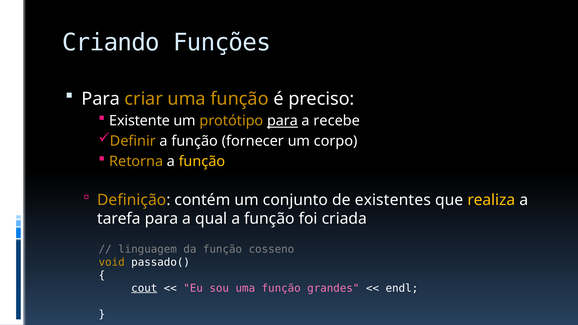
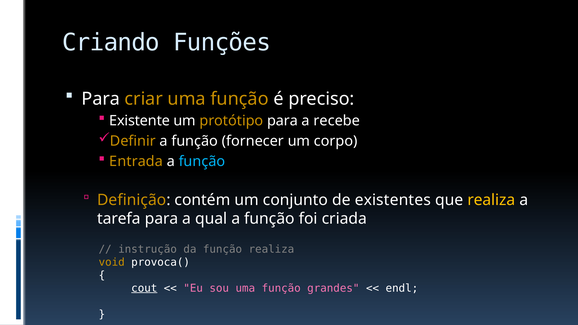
para underline: present -> none (283, 121)
Retorna: Retorna -> Entrada (136, 161)
função colour: yellow -> light blue (202, 161)
linguagem: linguagem -> instrução (148, 249)
função cosseno: cosseno -> realiza (271, 249)
passado(: passado( -> provoca( (161, 262)
